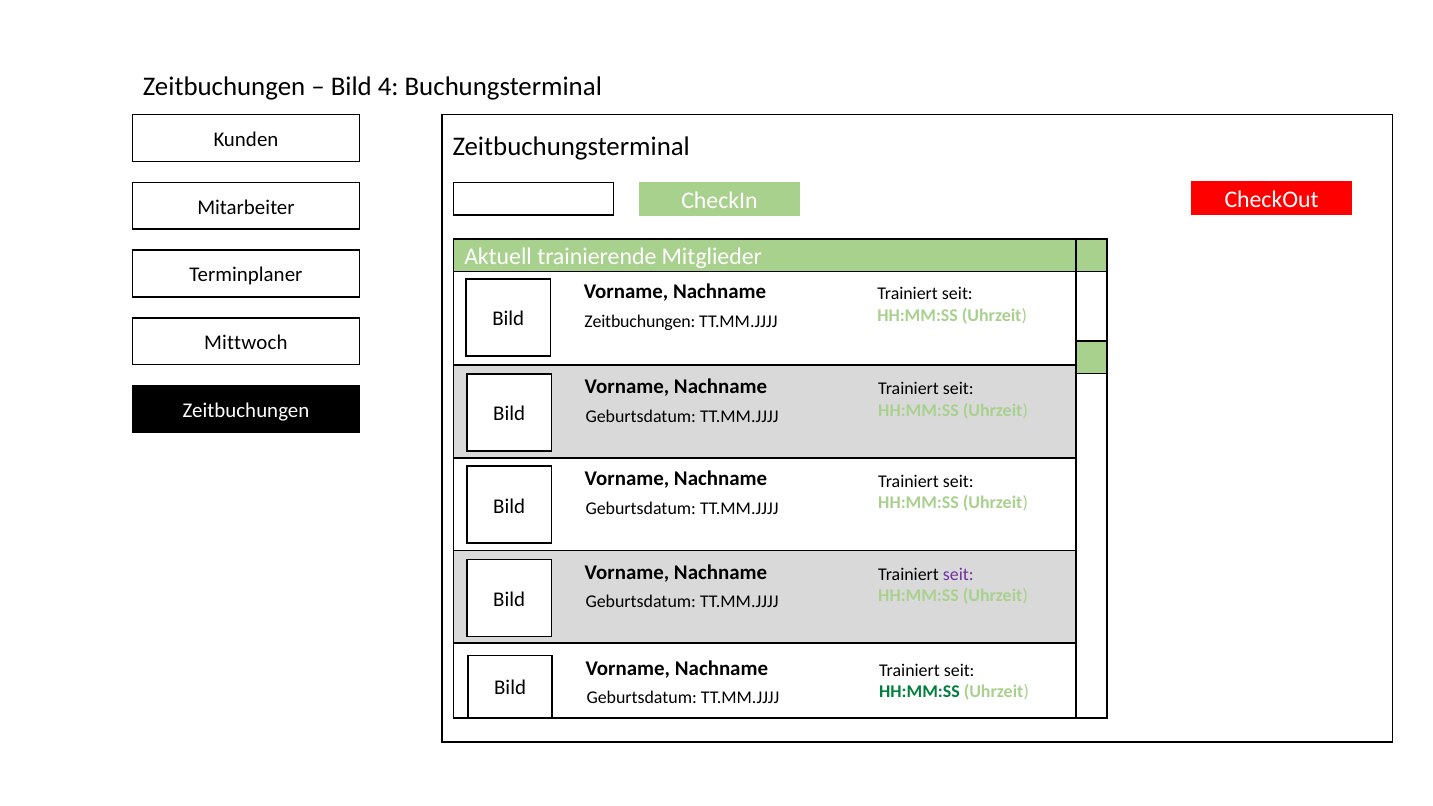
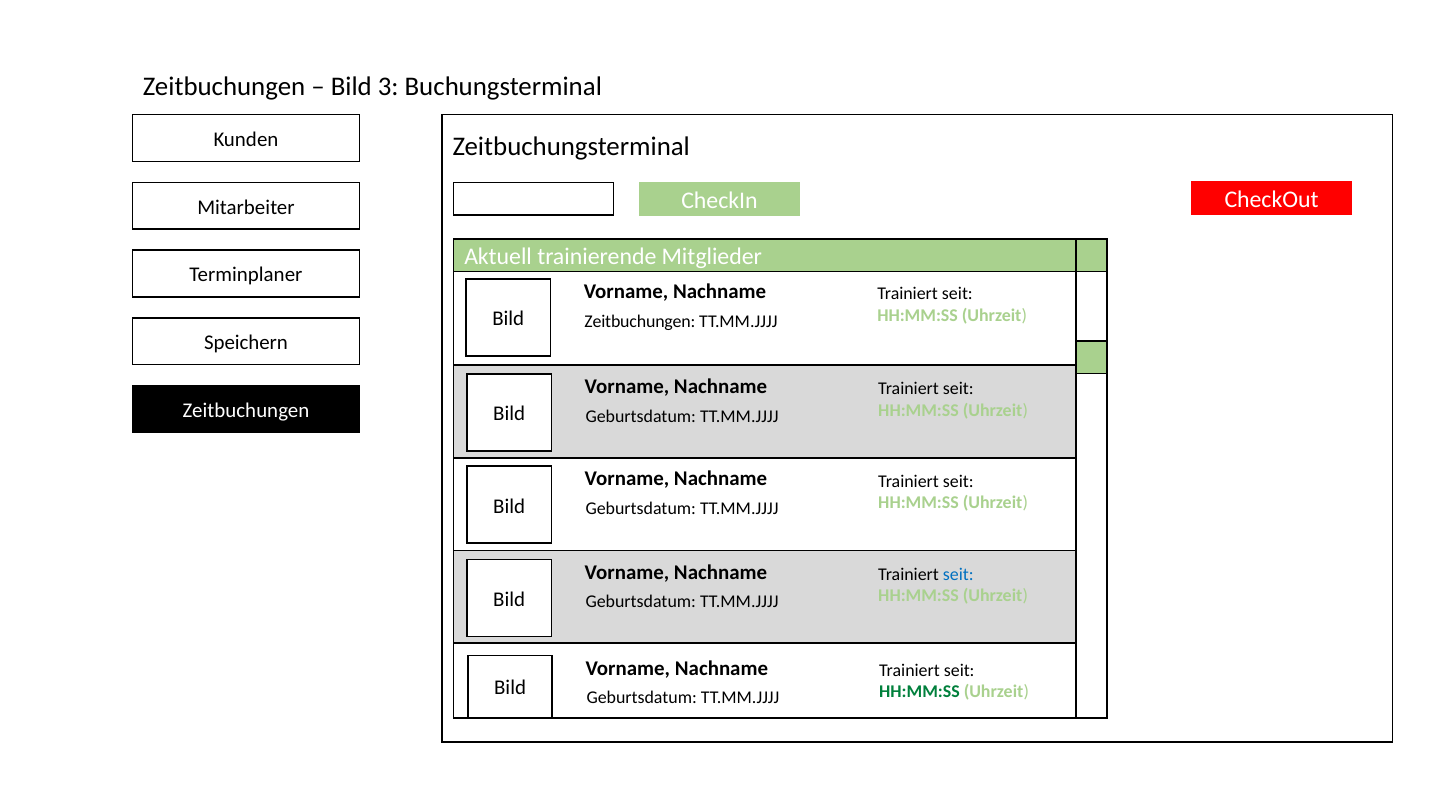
4: 4 -> 3 (388, 87)
Mittwoch: Mittwoch -> Speichern (246, 343)
seit colour: purple -> blue (958, 575)
